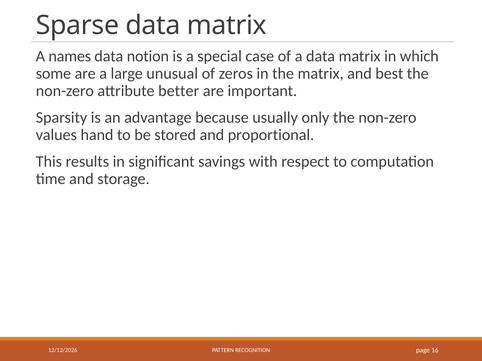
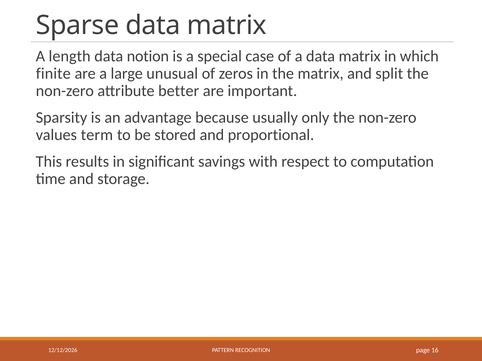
names: names -> length (70, 56)
some: some -> finite (53, 74)
best: best -> split (389, 74)
hand: hand -> term (97, 135)
